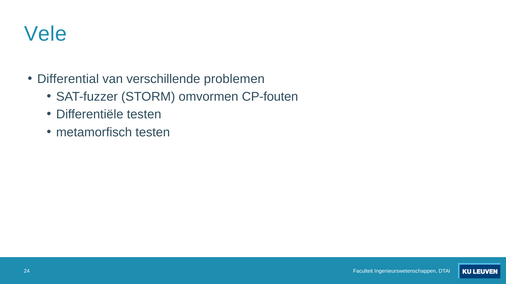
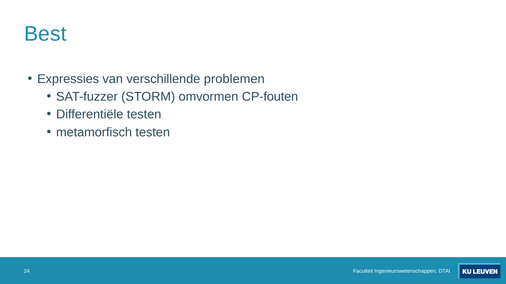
Vele: Vele -> Best (45, 34)
Differential: Differential -> Expressies (68, 79)
